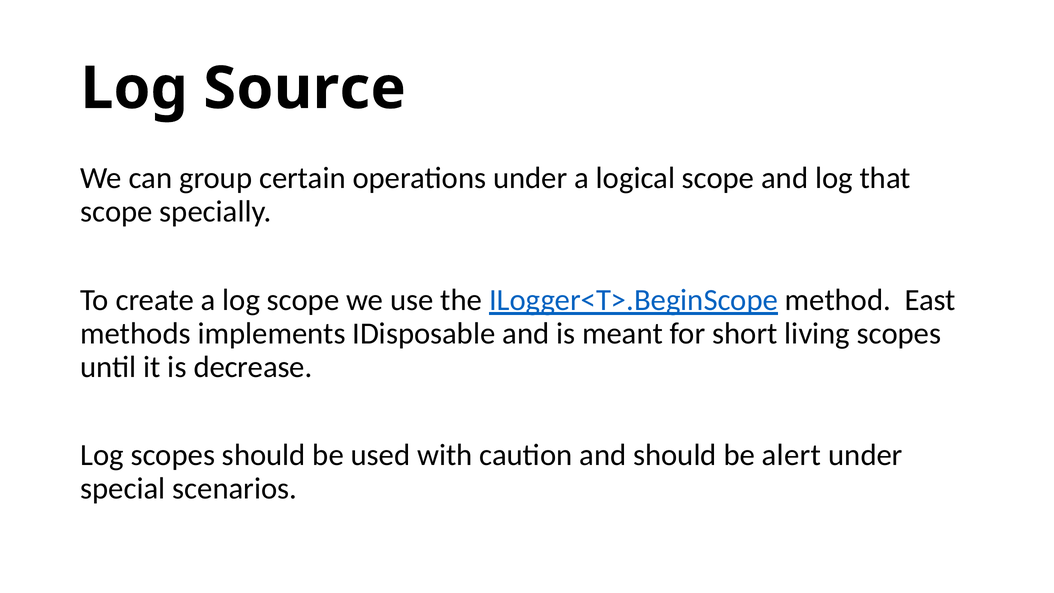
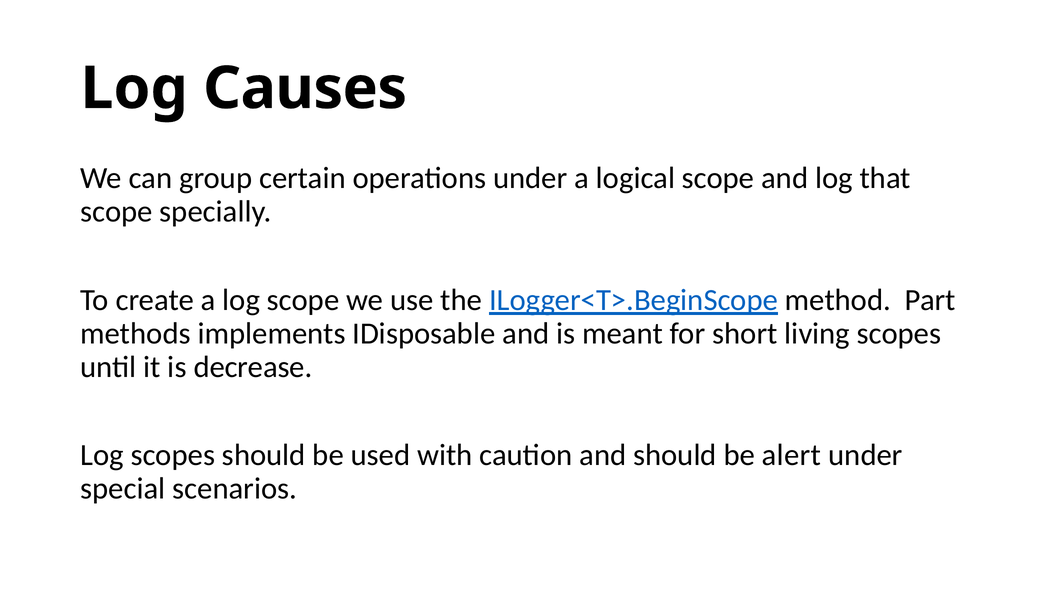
Source: Source -> Causes (305, 88)
East: East -> Part (930, 300)
